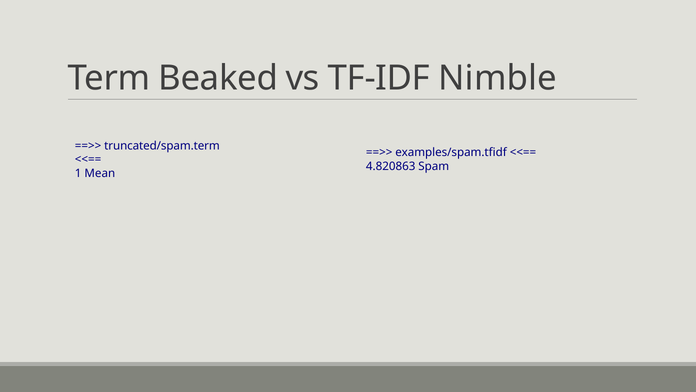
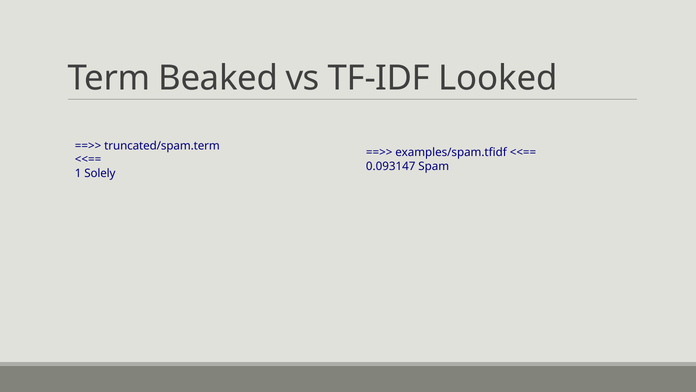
Nimble: Nimble -> Looked (498, 78)
4.820863: 4.820863 -> 0.093147 (391, 166)
Mean: Mean -> Solely (100, 173)
